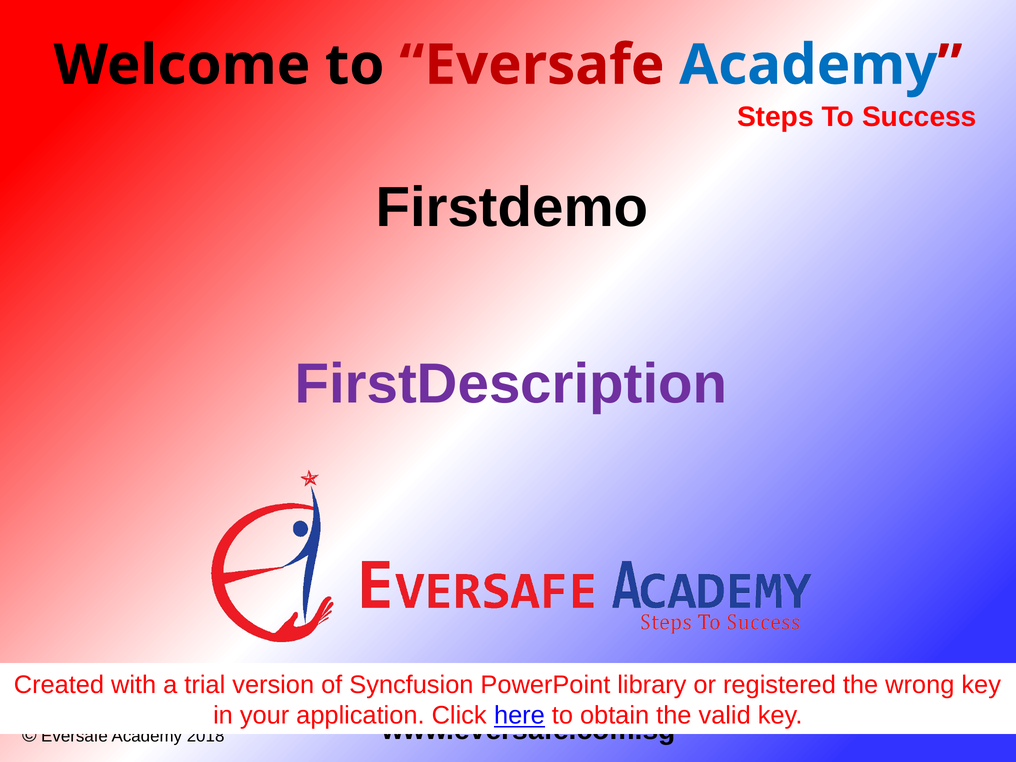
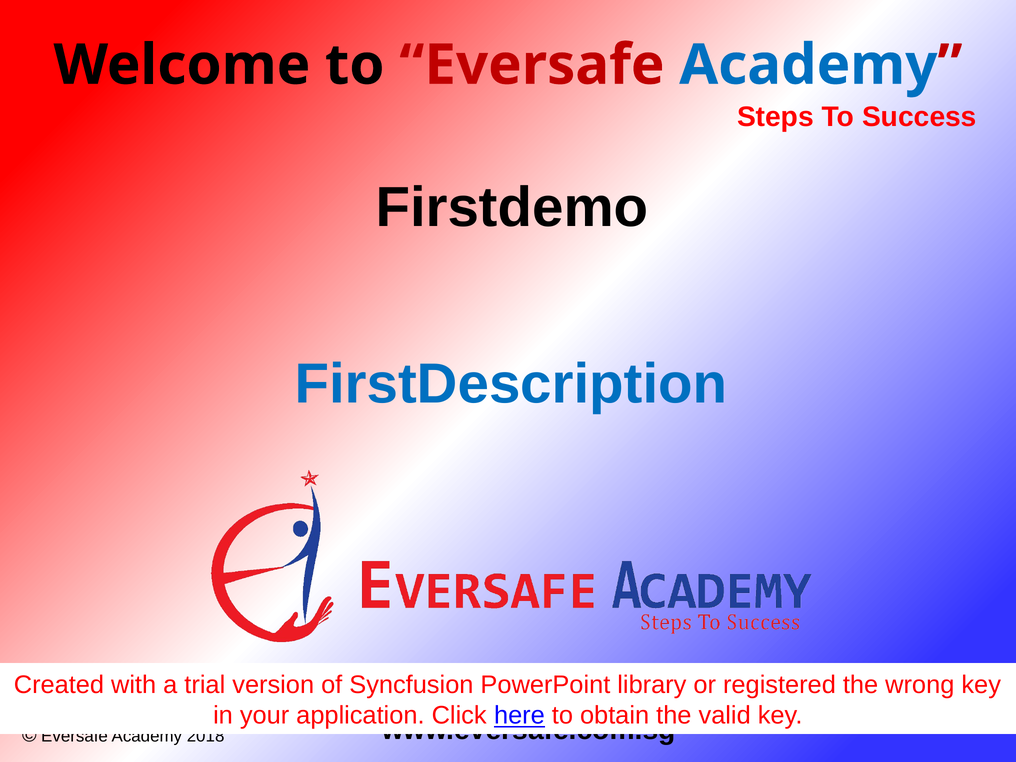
FirstDescription colour: purple -> blue (511, 384)
